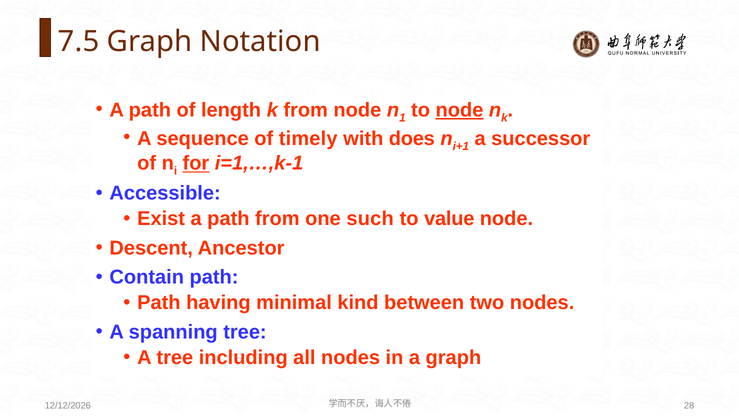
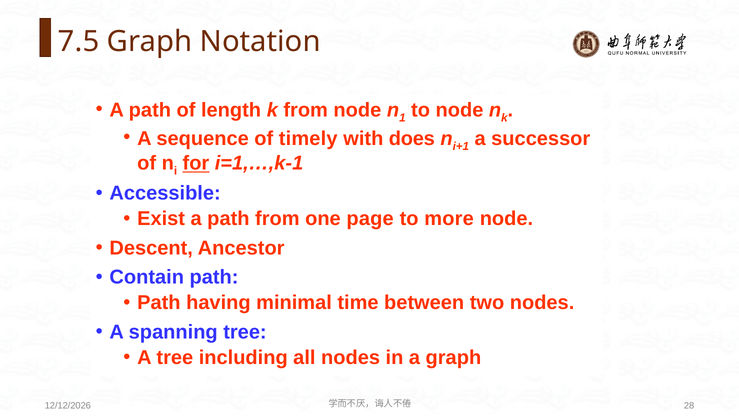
node underline: present -> none (459, 110)
such: such -> page (370, 219)
value: value -> more (449, 219)
kind: kind -> time (358, 303)
